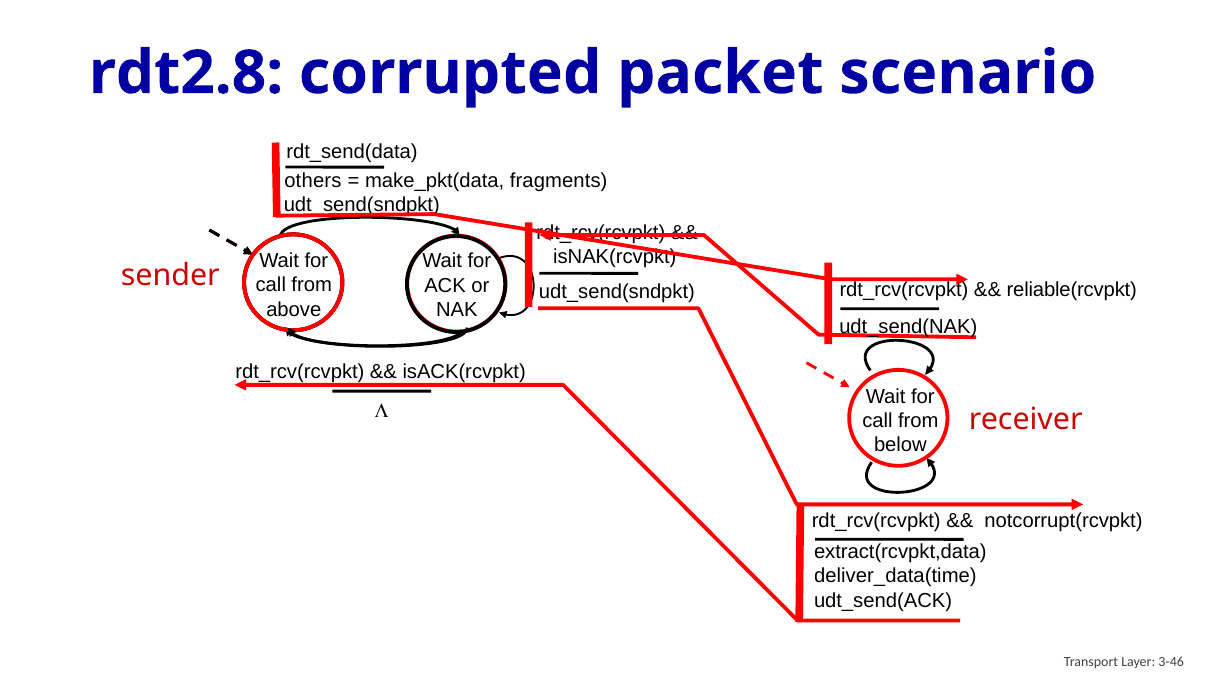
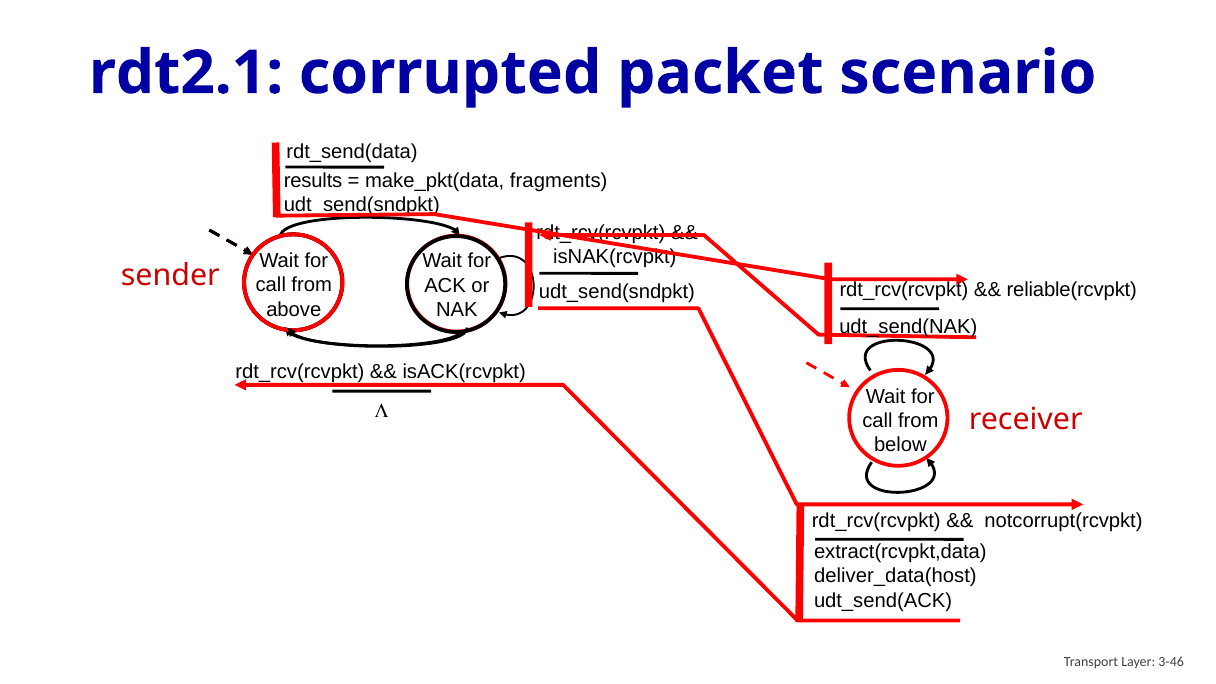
rdt2.8: rdt2.8 -> rdt2.1 (186, 73)
others: others -> results (313, 181)
deliver_data(time: deliver_data(time -> deliver_data(host (895, 576)
